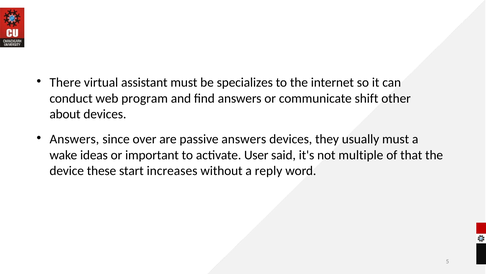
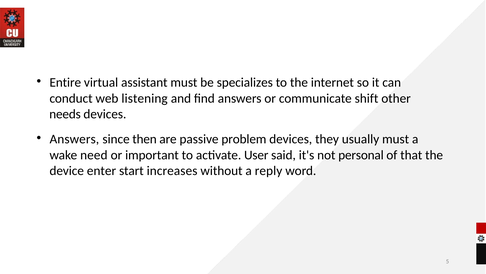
There: There -> Entire (65, 82)
program: program -> listening (145, 98)
about: about -> needs (65, 114)
over: over -> then (145, 139)
passive answers: answers -> problem (244, 139)
ideas: ideas -> need (94, 155)
multiple: multiple -> personal (361, 155)
these: these -> enter (101, 170)
